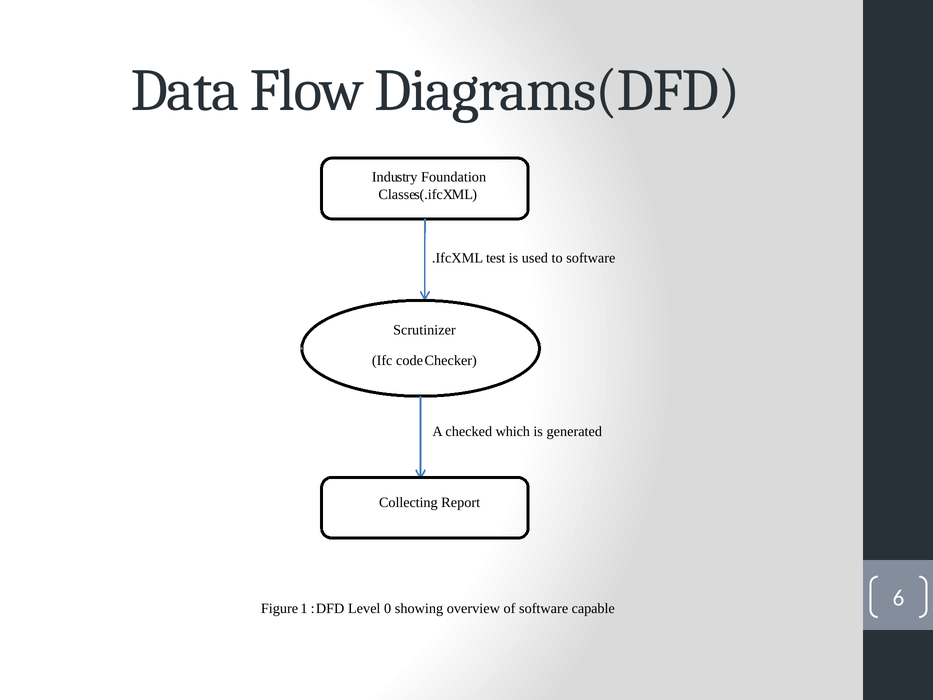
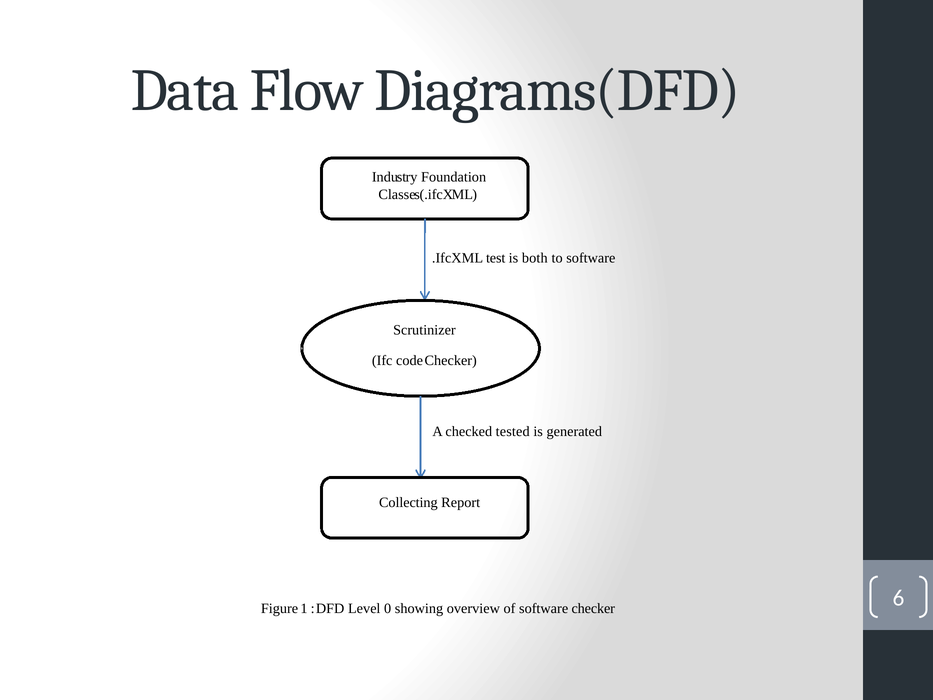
used: used -> both (535, 258)
which: which -> tested (513, 431)
software capable: capable -> checker (593, 609)
